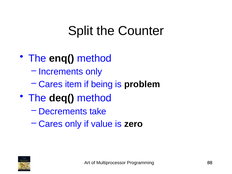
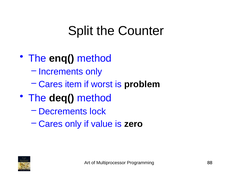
being: being -> worst (102, 84)
take: take -> lock (98, 111)
